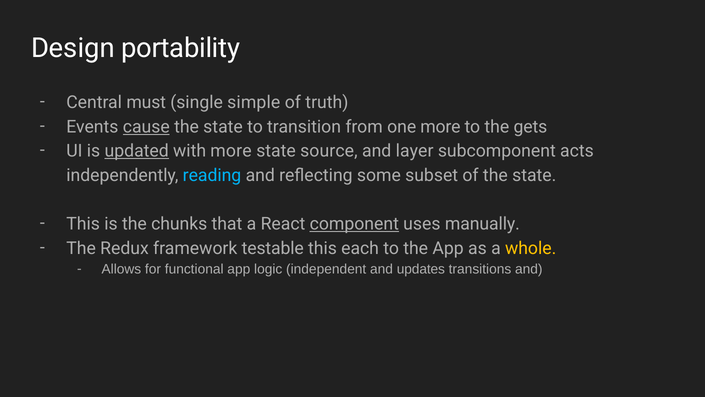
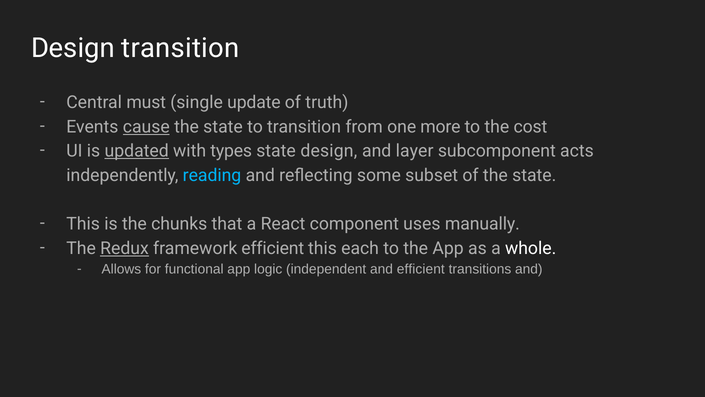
Design portability: portability -> transition (180, 48)
simple: simple -> update (254, 102)
gets: gets -> cost (530, 127)
with more: more -> types (231, 151)
state source: source -> design (329, 151)
component underline: present -> none (354, 224)
Redux underline: none -> present (124, 248)
framework testable: testable -> efficient (273, 248)
whole colour: yellow -> white (531, 248)
and updates: updates -> efficient (421, 269)
